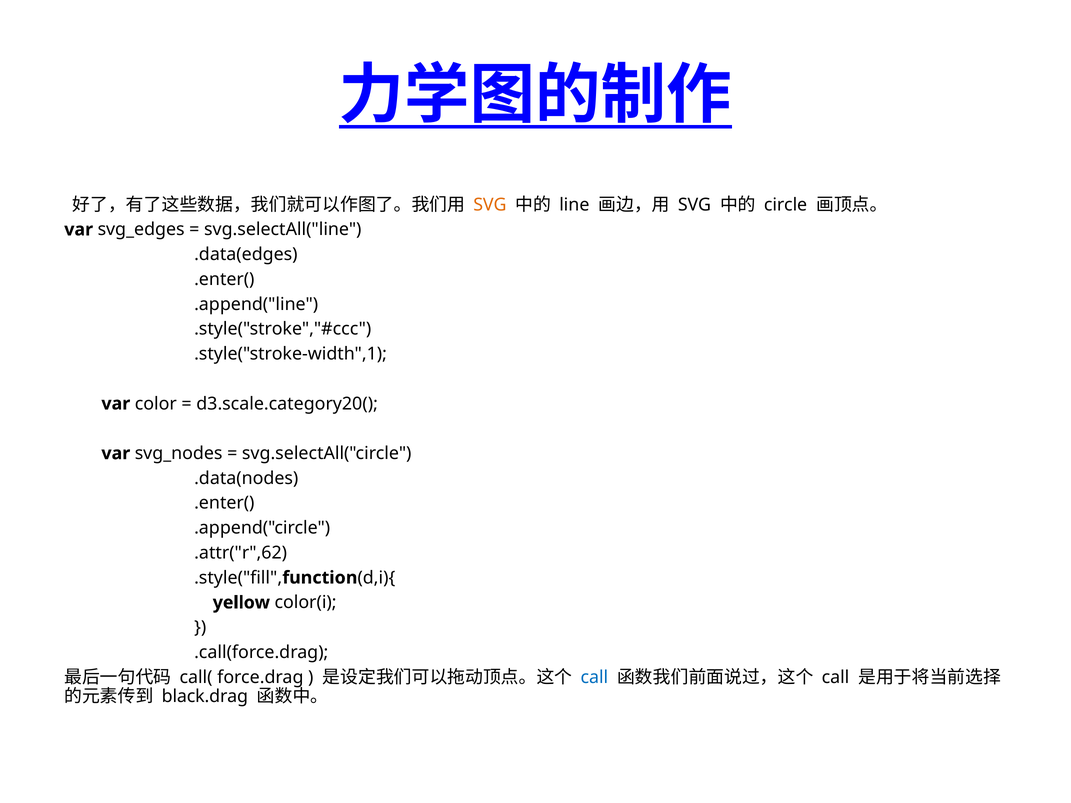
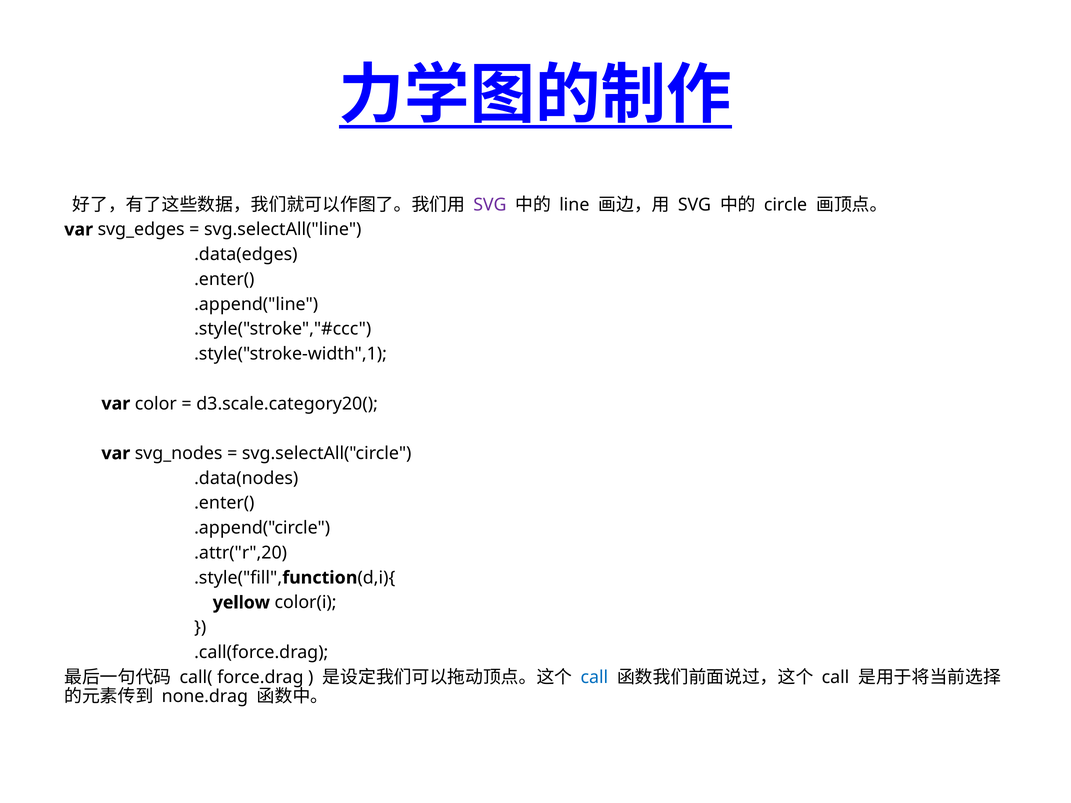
SVG colour: orange -> purple (490, 205)
.attr("r",62: .attr("r",62 -> .attr("r",20 (241, 553)
black.drag: black.drag -> none.drag (205, 697)
